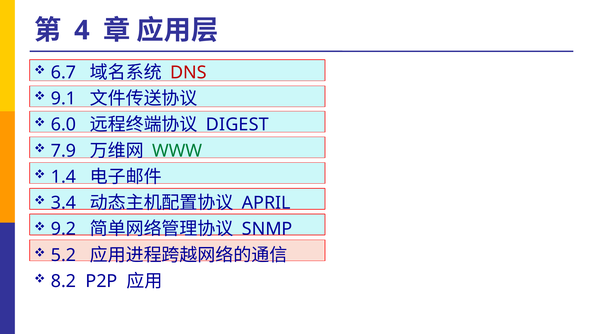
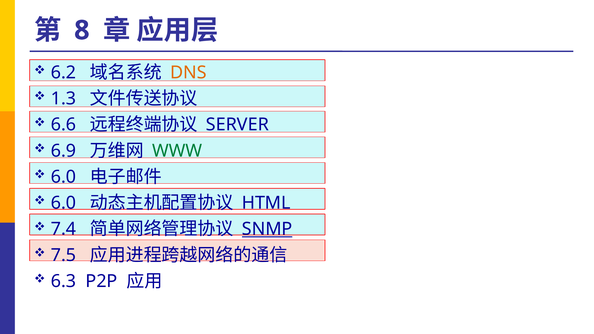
4: 4 -> 8 (82, 30)
6.7: 6.7 -> 6.2 (64, 73)
DNS colour: red -> orange (188, 73)
9.1: 9.1 -> 1.3 (64, 99)
6.0: 6.0 -> 6.6 (64, 125)
DIGEST: DIGEST -> SERVER (237, 125)
7.9: 7.9 -> 6.9 (64, 151)
1.4: 1.4 -> 6.0 (64, 177)
3.4: 3.4 -> 6.0 (64, 203)
APRIL: APRIL -> HTML (266, 203)
9.2: 9.2 -> 7.4 (64, 229)
SNMP underline: none -> present (267, 229)
5.2: 5.2 -> 7.5 (64, 255)
8.2: 8.2 -> 6.3 (64, 281)
